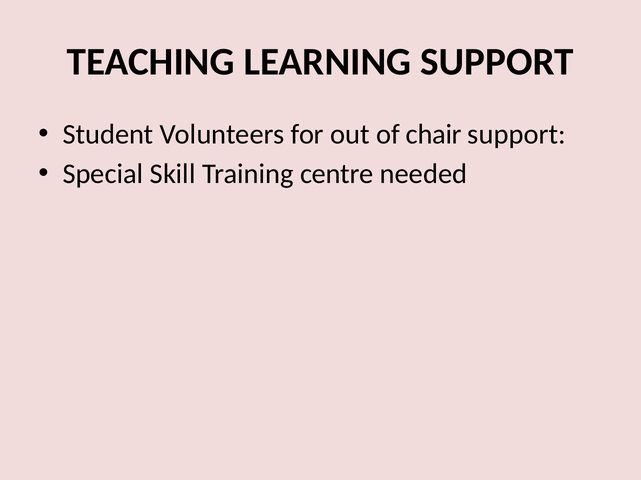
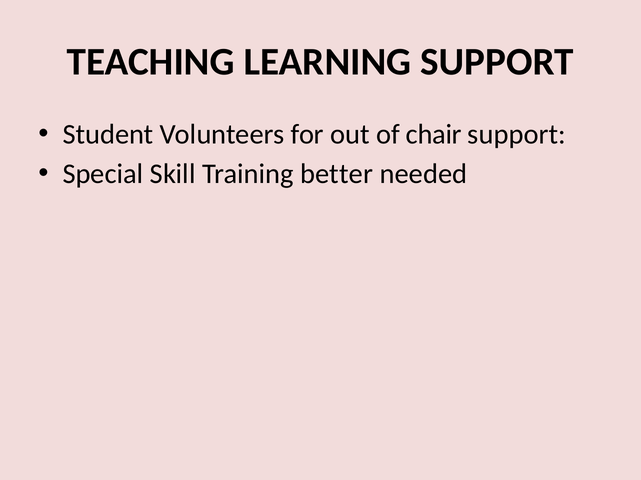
centre: centre -> better (337, 174)
